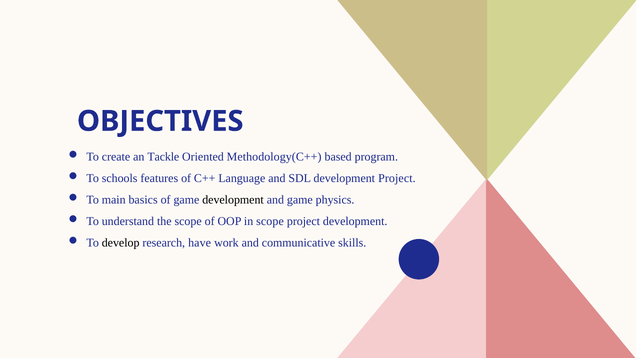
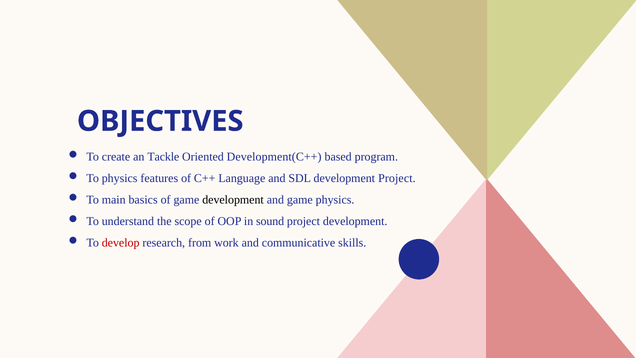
Methodology(C++: Methodology(C++ -> Development(C++ (274, 157)
To schools: schools -> physics (120, 178)
in scope: scope -> sound (270, 221)
develop colour: black -> red (121, 243)
have: have -> from (200, 243)
